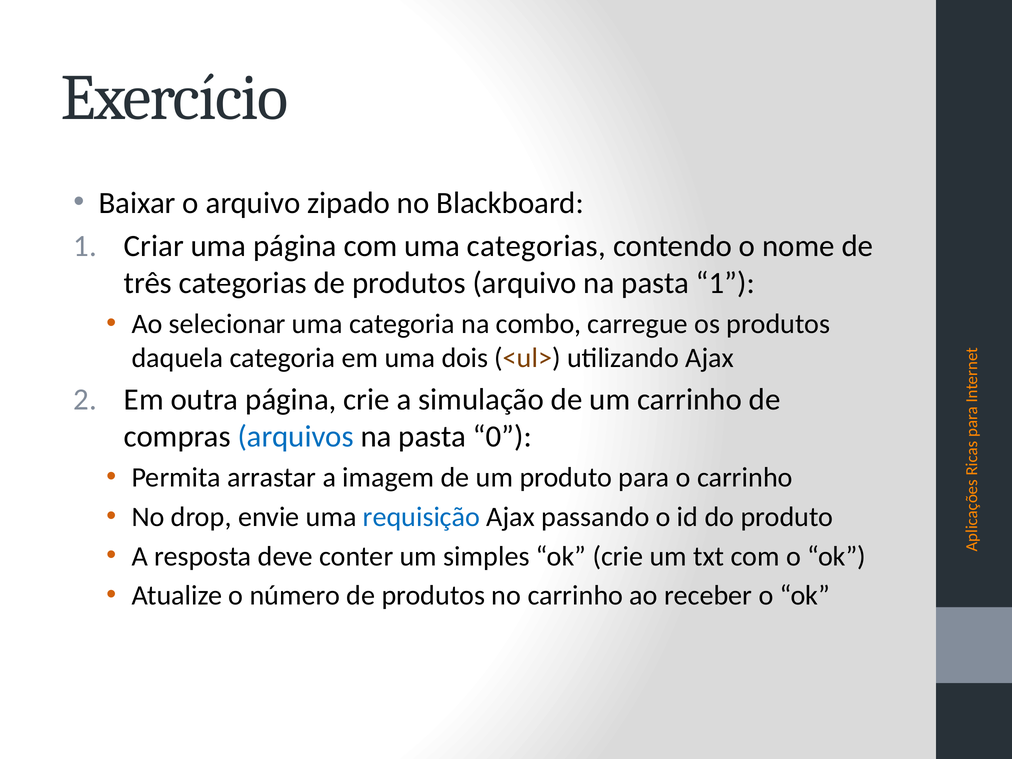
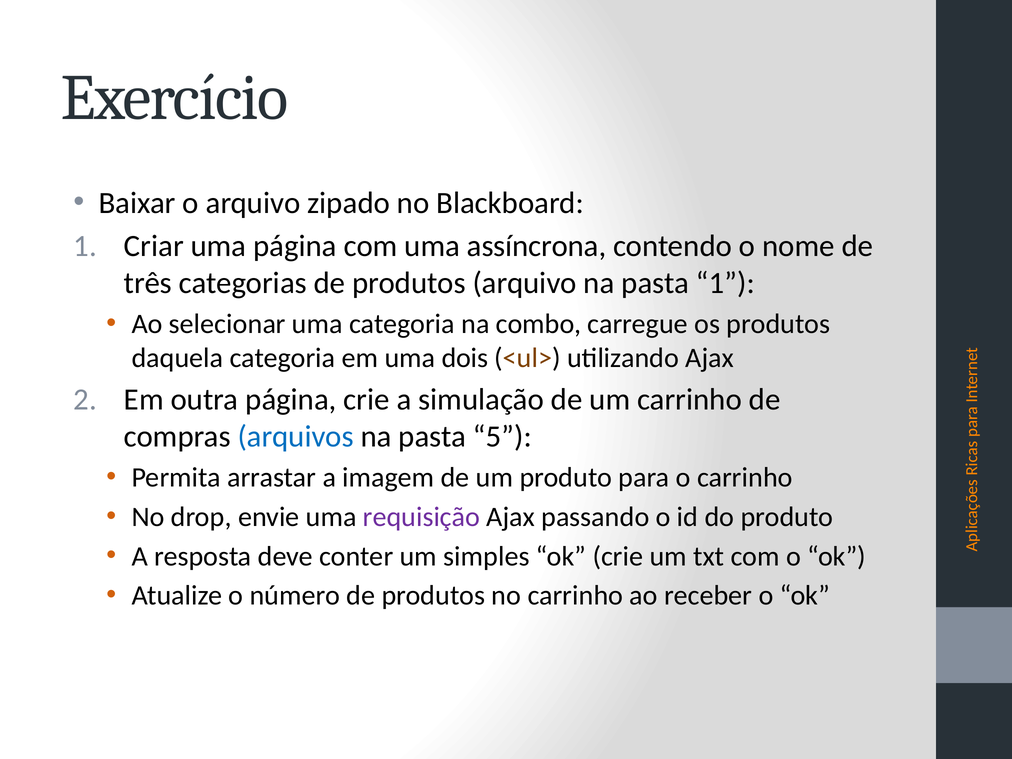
uma categorias: categorias -> assíncrona (537, 246)
0: 0 -> 5 (502, 437)
requisição colour: blue -> purple (421, 517)
